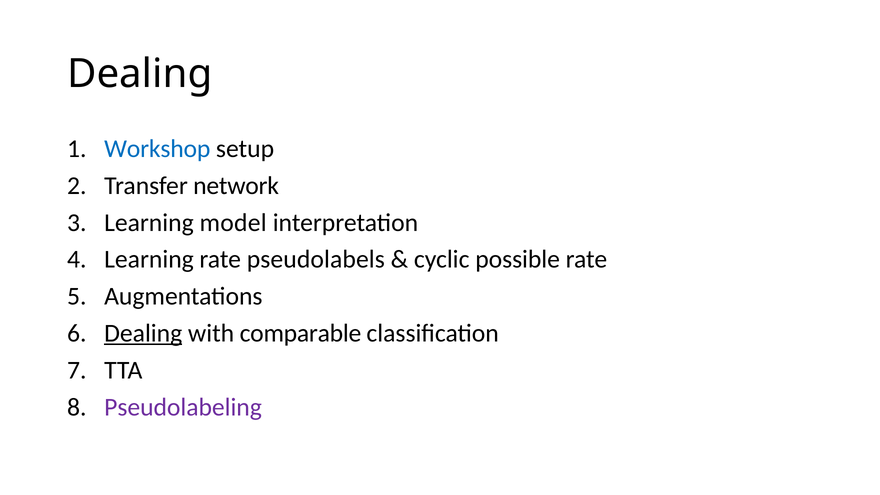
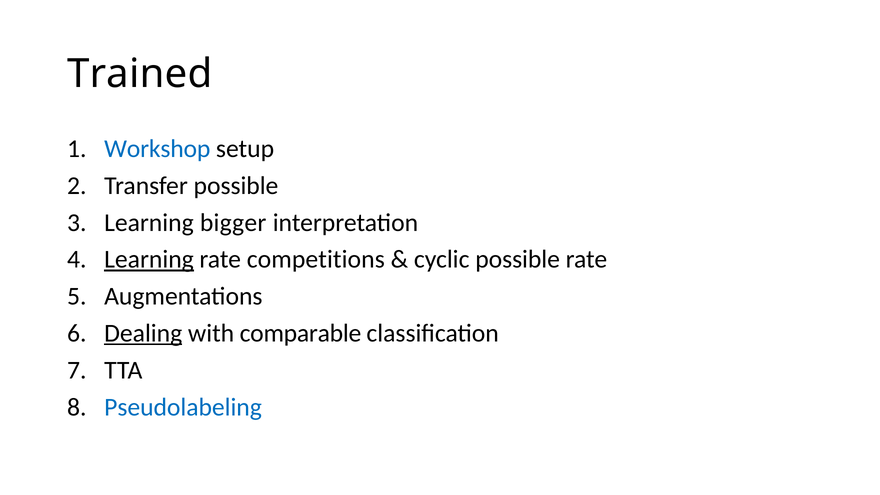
Dealing: Dealing -> Trained (140, 74)
Transfer network: network -> possible (236, 186)
model: model -> bigger (233, 223)
Learning underline: none -> present (149, 259)
pseudolabels: pseudolabels -> competitions (316, 259)
Pseudolabeling colour: purple -> blue (183, 407)
